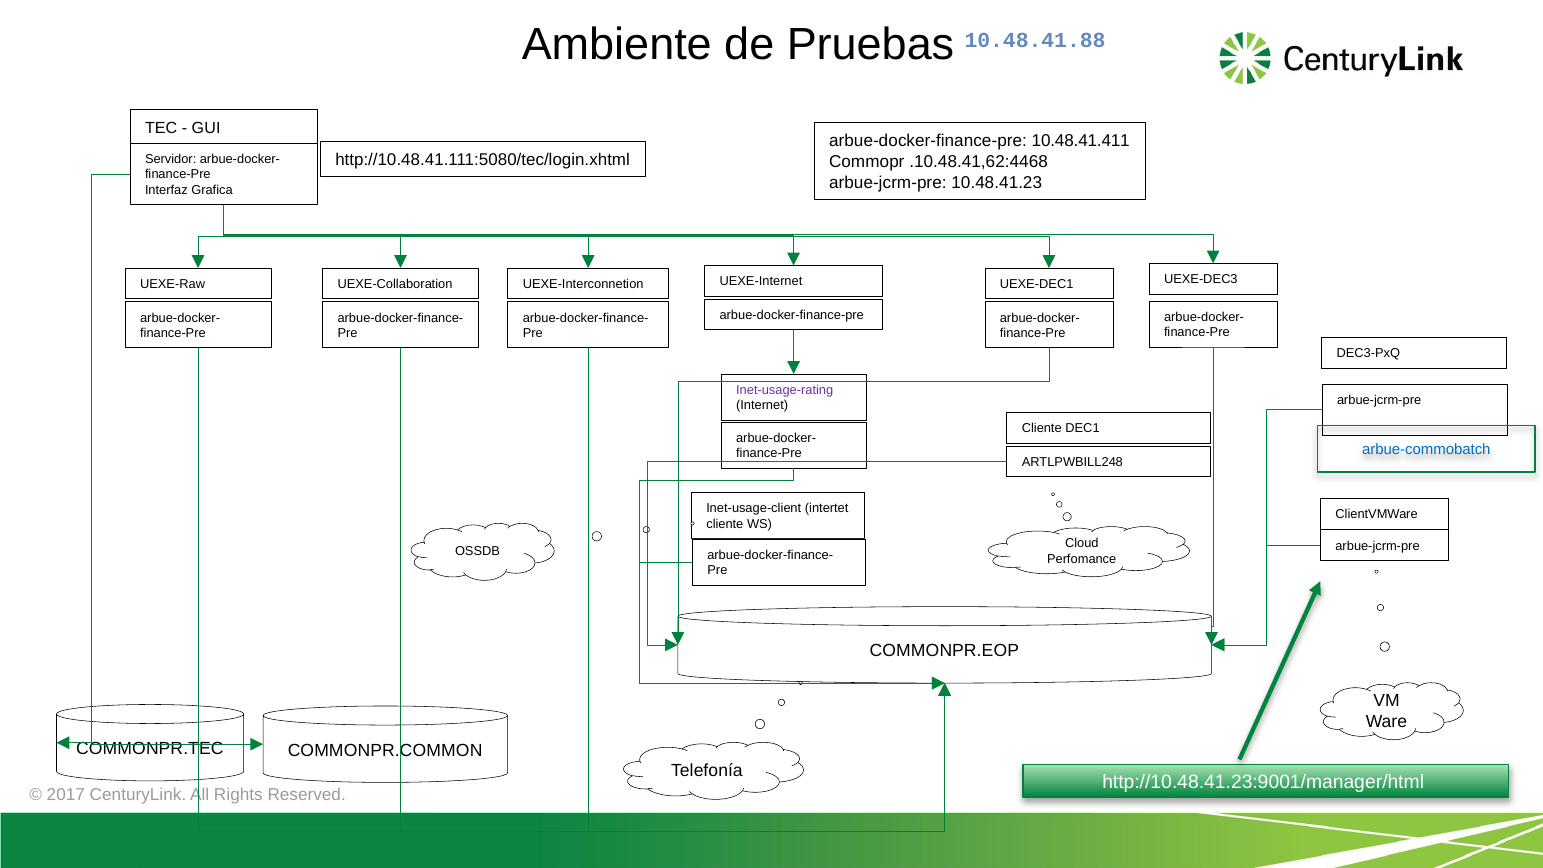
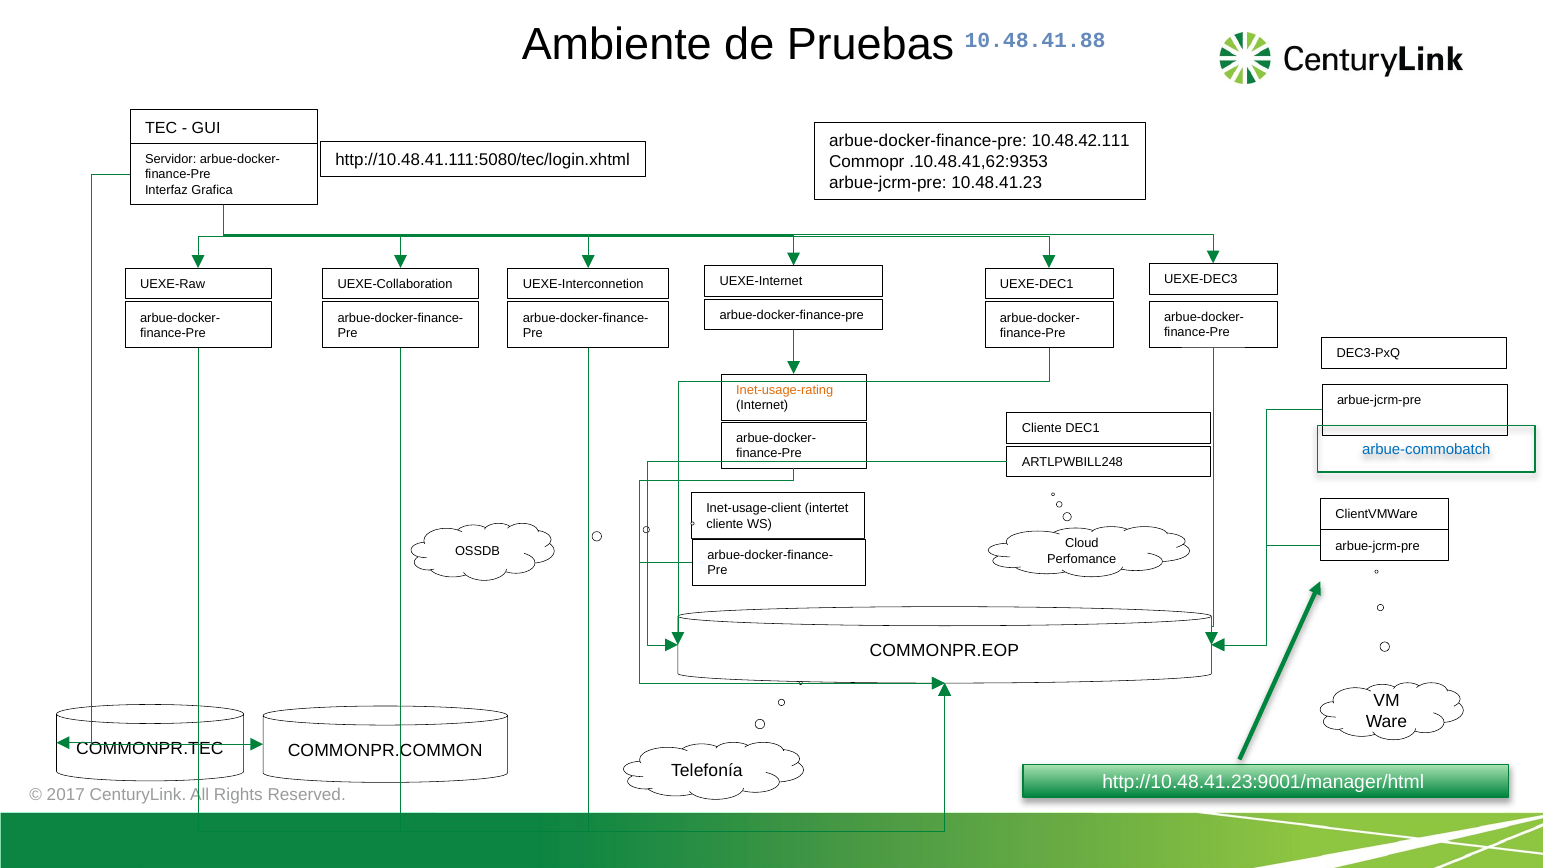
10.48.41.411: 10.48.41.411 -> 10.48.42.111 (1081, 141)
.10.48.41,62:4468: .10.48.41,62:4468 -> .10.48.41,62:9353 (979, 162)
Inet-usage-rating colour: purple -> orange (785, 390)
